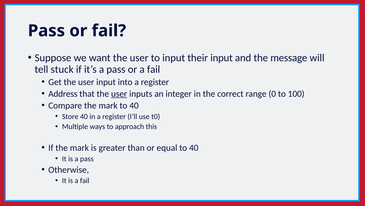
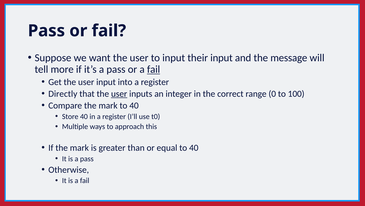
stuck: stuck -> more (62, 69)
fail underline: none -> present (154, 69)
Address: Address -> Directly (63, 93)
